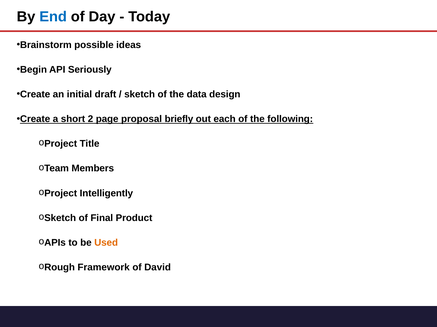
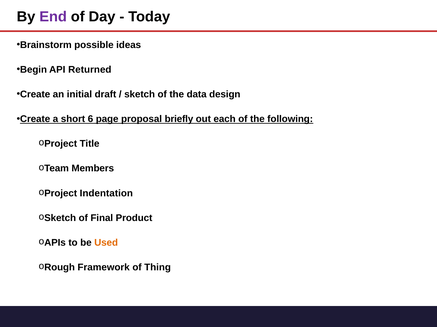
End colour: blue -> purple (53, 17)
Seriously: Seriously -> Returned (90, 70)
2: 2 -> 6 (90, 119)
Intelligently: Intelligently -> Indentation (106, 194)
David: David -> Thing (158, 268)
